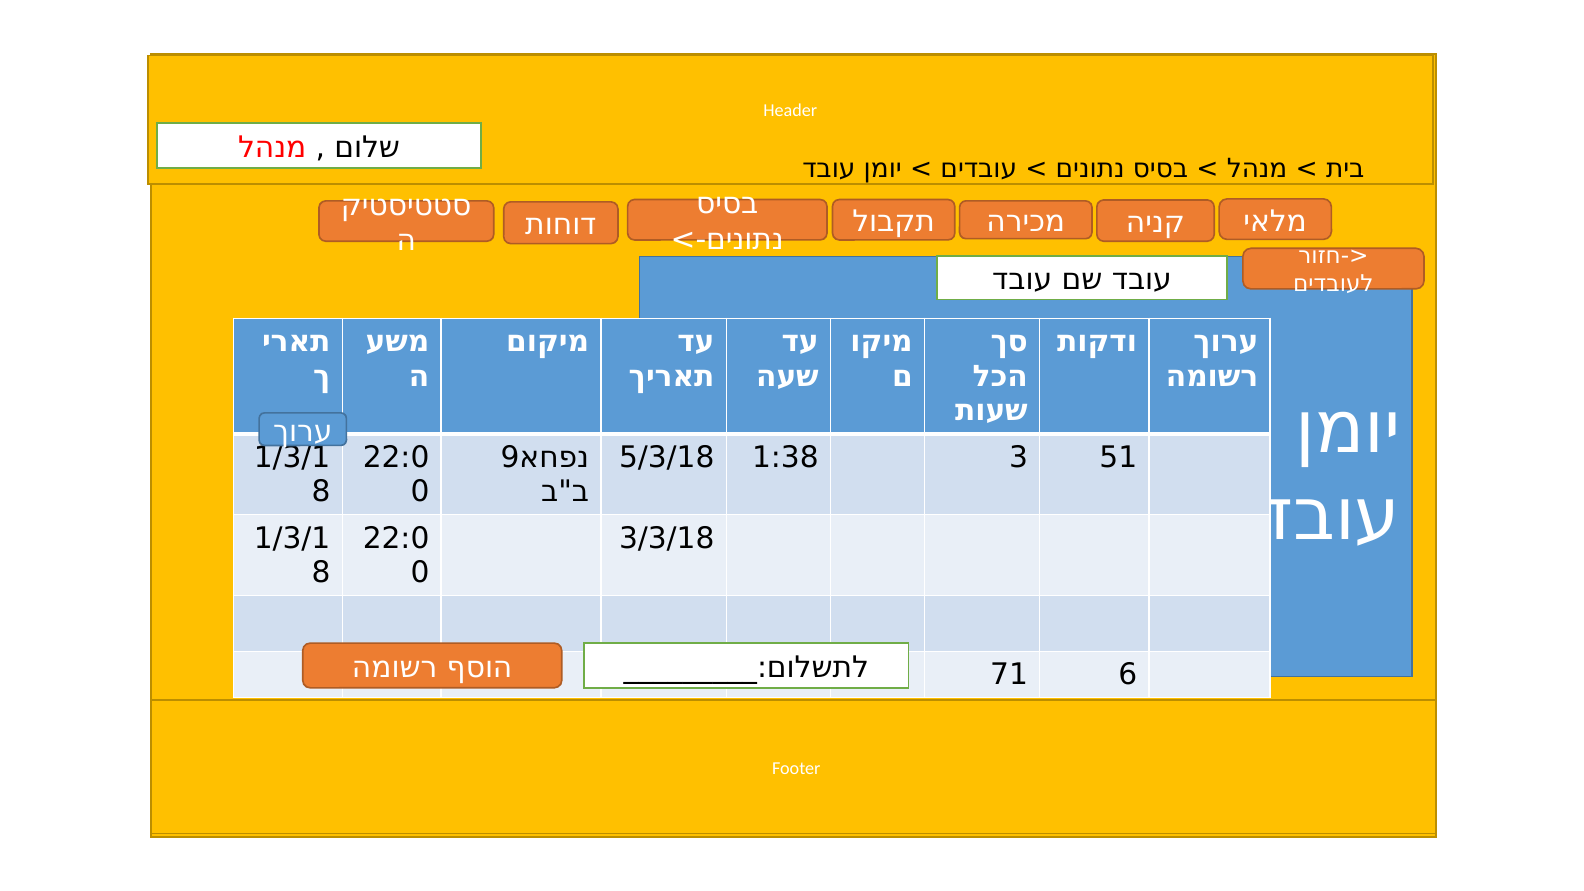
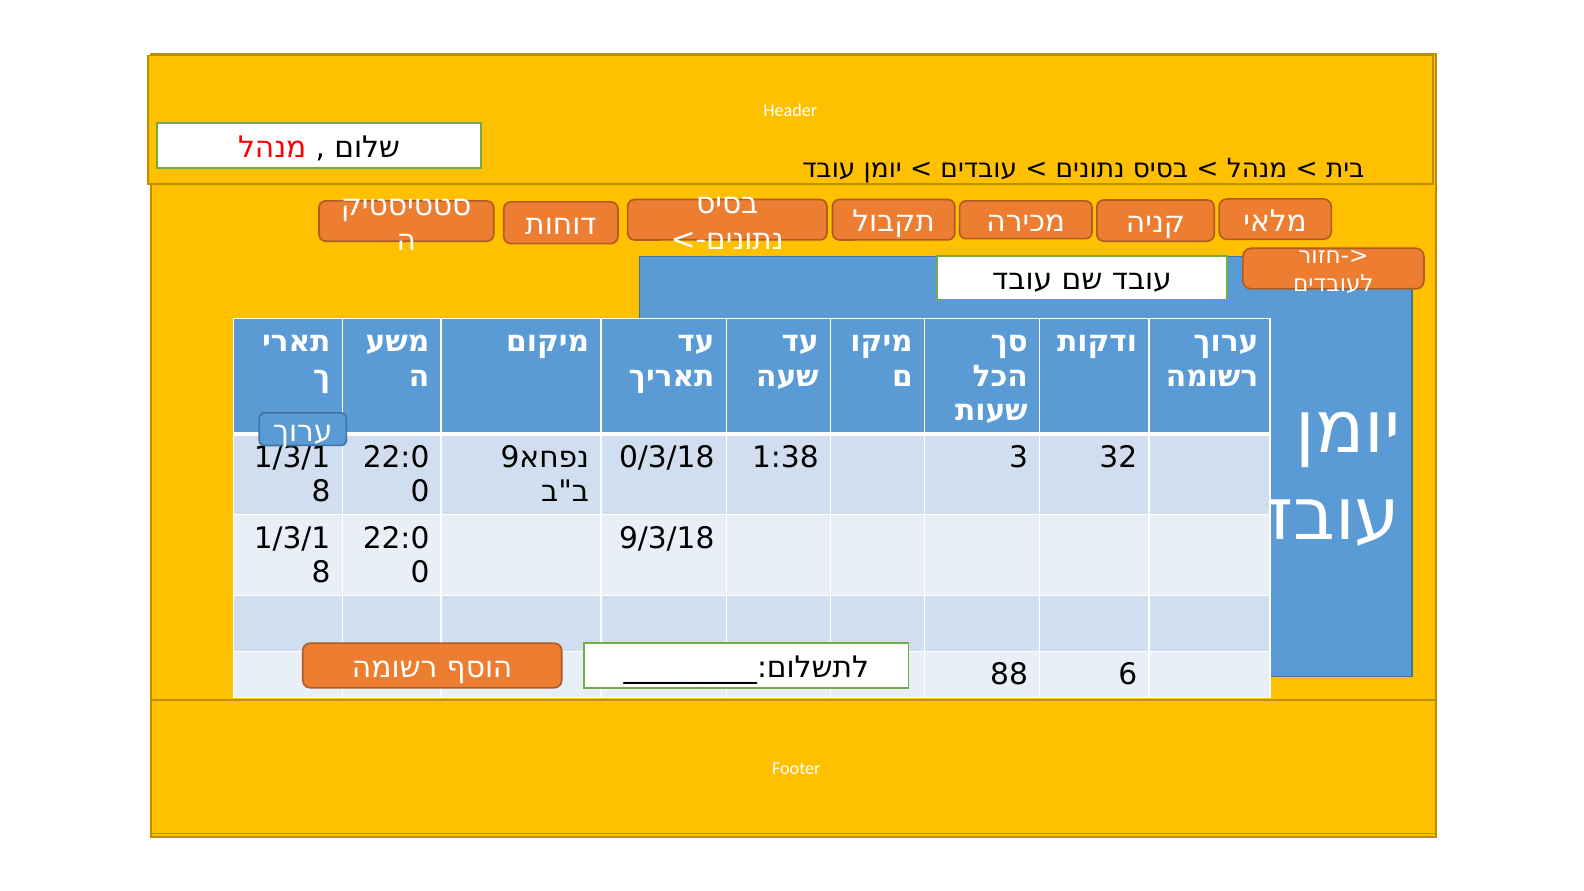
5/3/18: 5/3/18 -> 0/3/18 (667, 457)
51: 51 -> 32 (1118, 457)
3/3/18: 3/3/18 -> 9/3/18 (667, 538)
71: 71 -> 88 (1009, 675)
